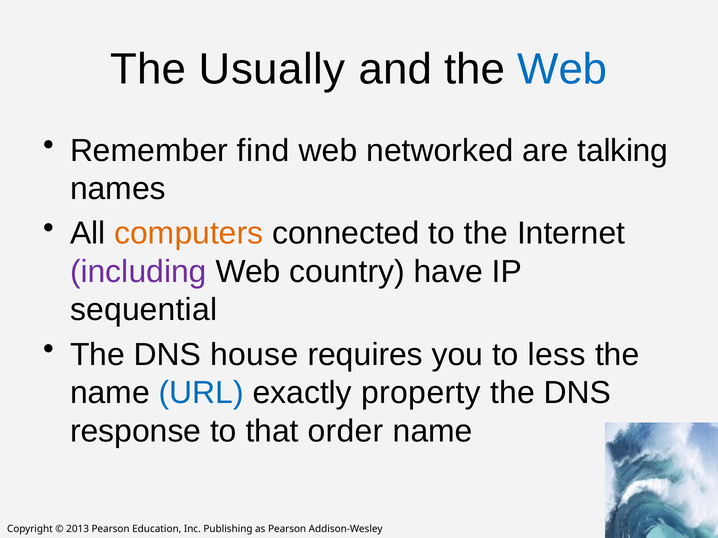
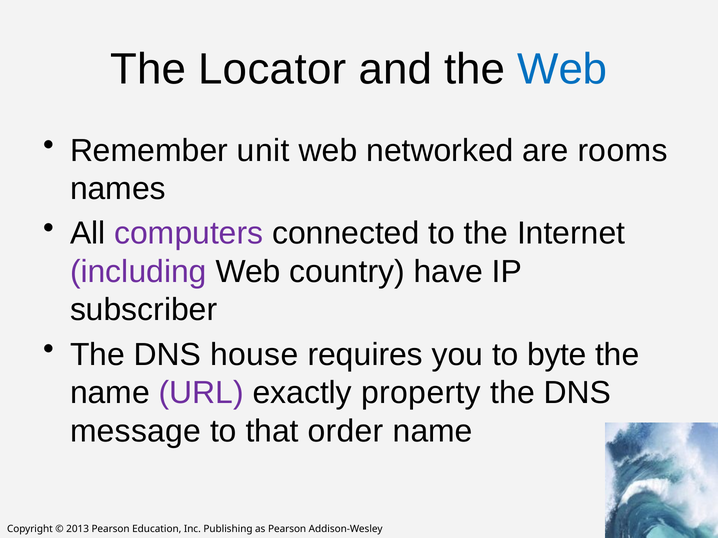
Usually: Usually -> Locator (272, 70)
find: find -> unit (263, 151)
talking: talking -> rooms (622, 151)
computers colour: orange -> purple (189, 234)
sequential: sequential -> subscriber (144, 310)
less: less -> byte (557, 355)
URL colour: blue -> purple (201, 393)
response: response -> message (135, 432)
